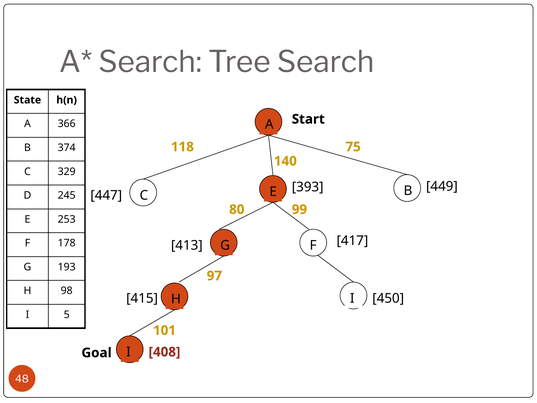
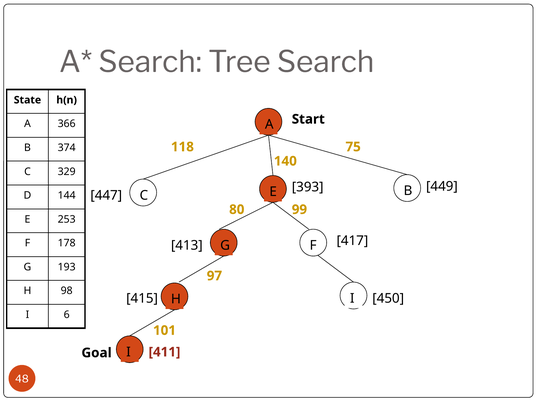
245: 245 -> 144 (67, 195)
5: 5 -> 6 (67, 315)
408: 408 -> 411 (164, 352)
